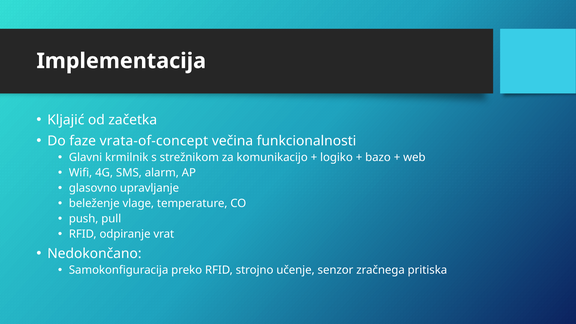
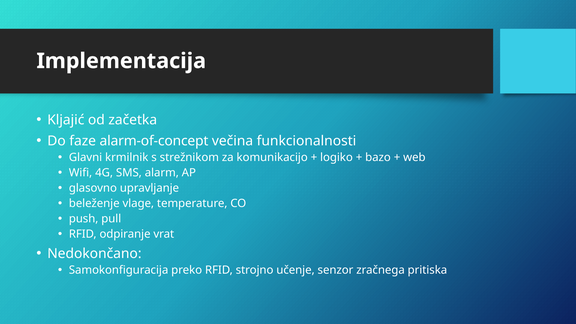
vrata-of-concept: vrata-of-concept -> alarm-of-concept (154, 141)
